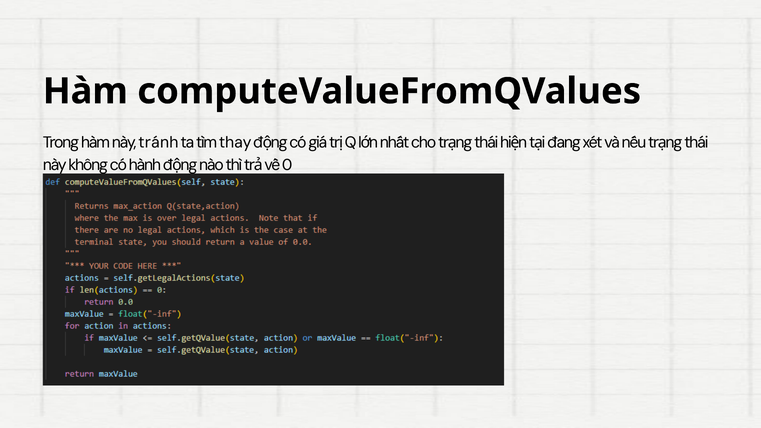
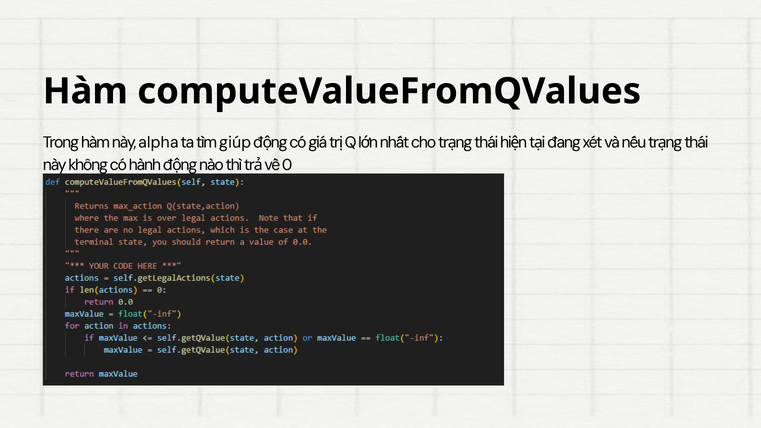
tránh: tránh -> alpha (158, 143)
thay: thay -> giúp (235, 143)
